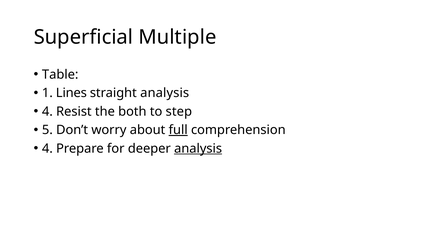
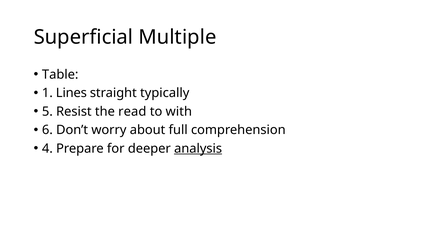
straight analysis: analysis -> typically (165, 93)
4: 4 -> 5 (47, 112)
both: both -> read (132, 112)
step: step -> with (179, 112)
5: 5 -> 6 (47, 130)
full underline: present -> none (178, 130)
